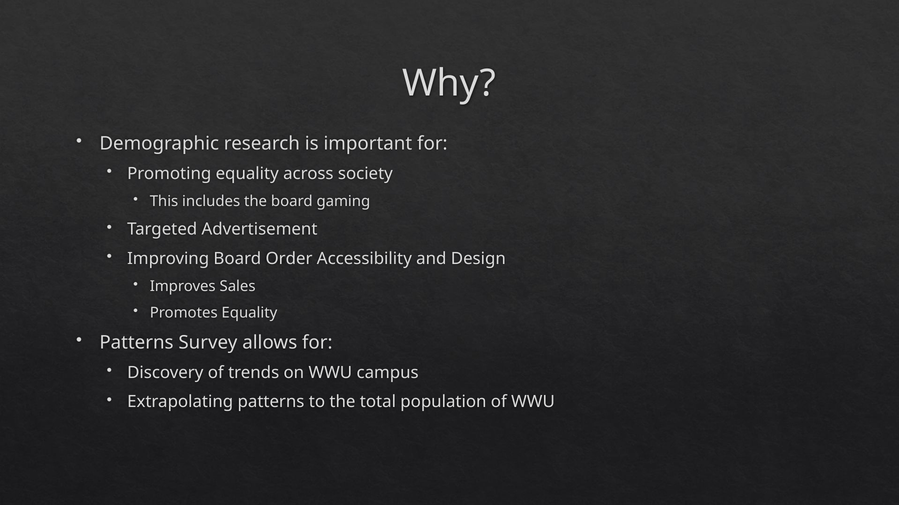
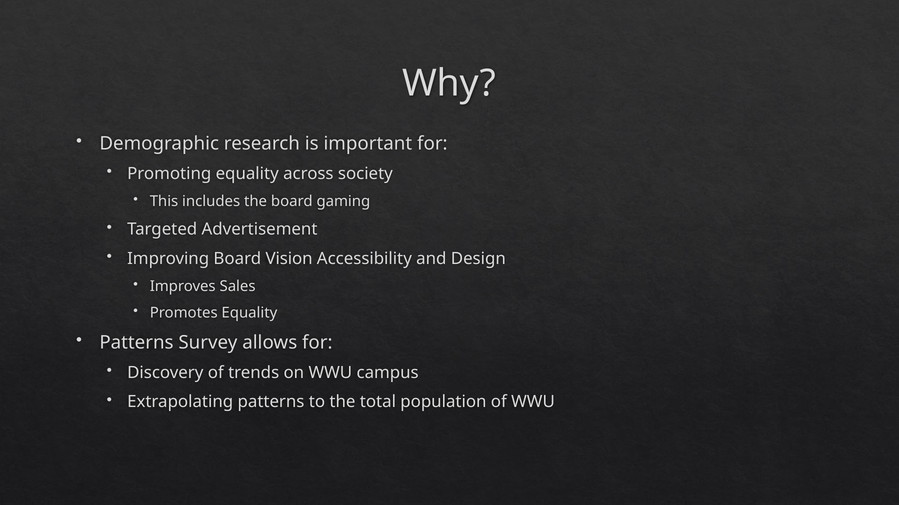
Order: Order -> Vision (289, 259)
